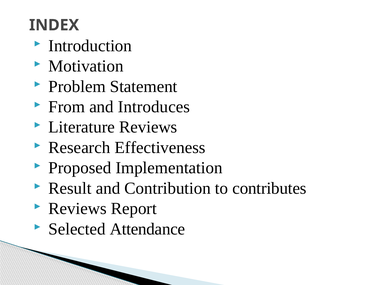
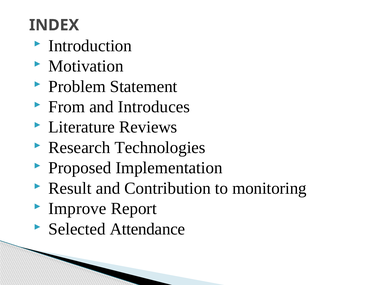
Effectiveness: Effectiveness -> Technologies (160, 148)
contributes: contributes -> monitoring (269, 188)
Reviews: Reviews -> Improve (77, 209)
